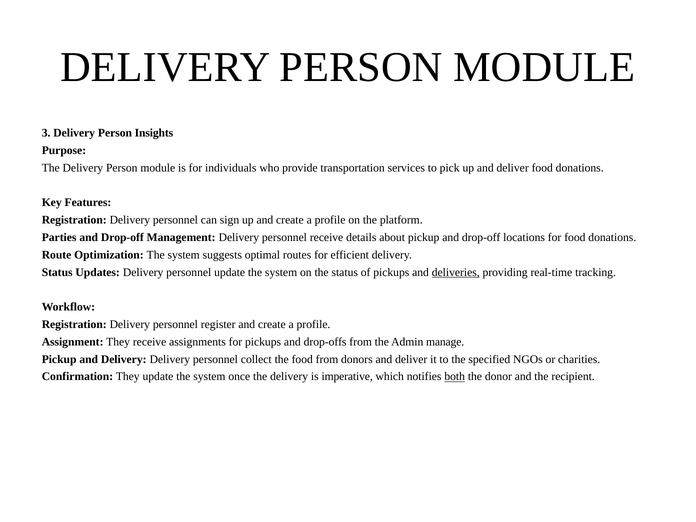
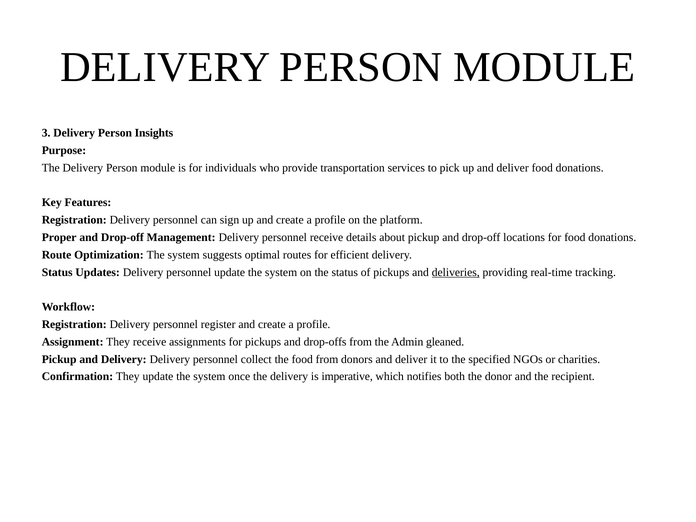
Parties: Parties -> Proper (59, 237)
manage: manage -> gleaned (445, 342)
both underline: present -> none (455, 377)
